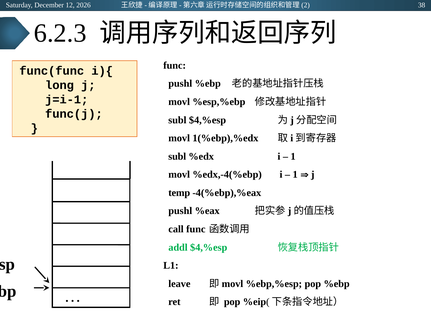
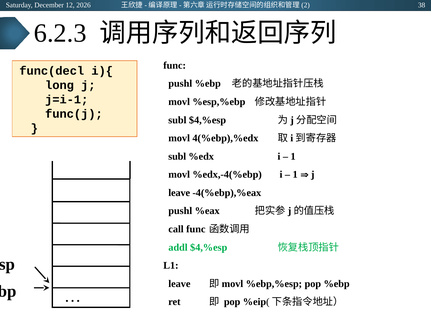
func(func: func(func -> func(decl (52, 71)
1(%ebp),%edx: 1(%ebp),%edx -> 4(%ebp),%edx (225, 138)
temp: temp -> leave (179, 193)
